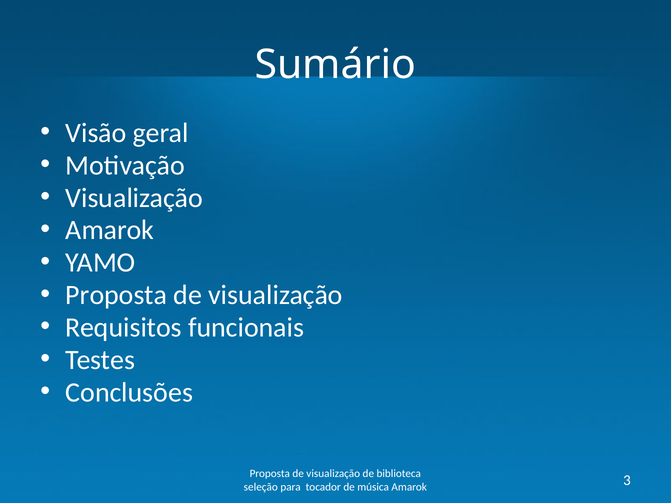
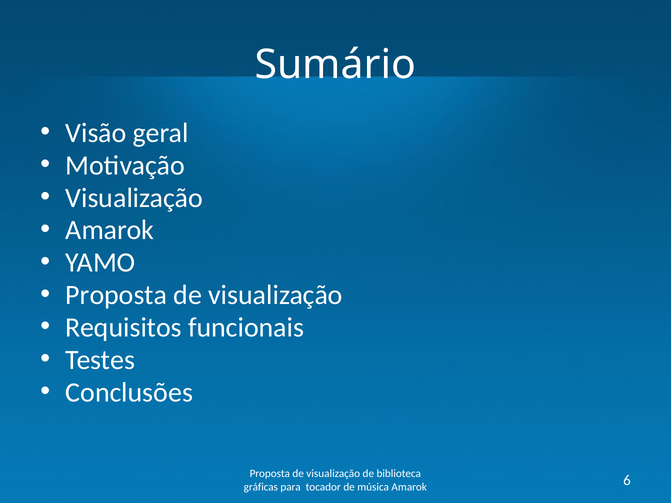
seleção: seleção -> gráficas (261, 487)
3: 3 -> 6 (627, 481)
